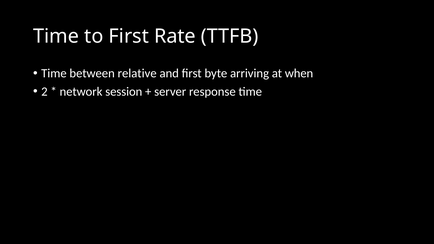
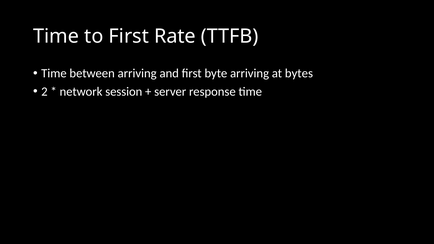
between relative: relative -> arriving (137, 73)
when: when -> bytes (299, 73)
